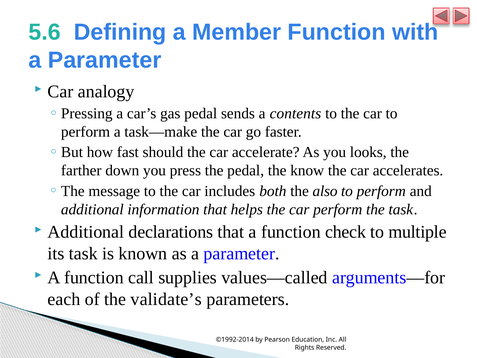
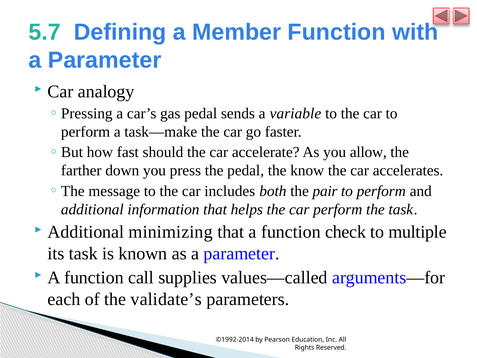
5.6: 5.6 -> 5.7 (45, 32)
contents: contents -> variable (295, 113)
looks: looks -> allow (368, 152)
also: also -> pair (325, 191)
declarations: declarations -> minimizing (171, 232)
